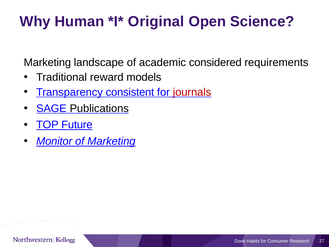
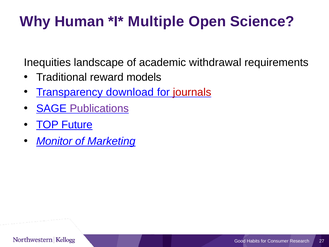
Original: Original -> Multiple (156, 22)
Marketing: Marketing -> Inequities (47, 62)
considered: considered -> withdrawal (215, 62)
consistent: consistent -> download (130, 92)
Publications colour: black -> purple (99, 108)
